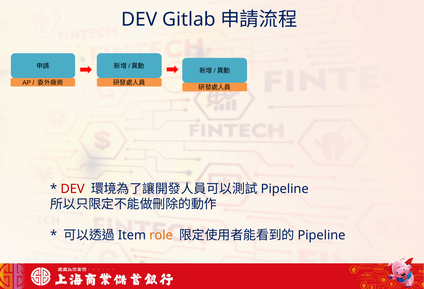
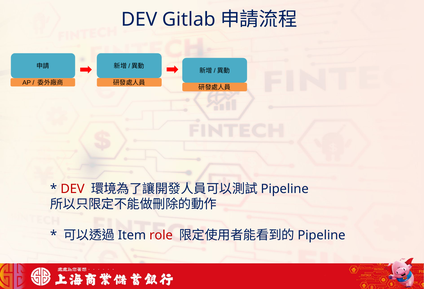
role colour: orange -> red (161, 235)
